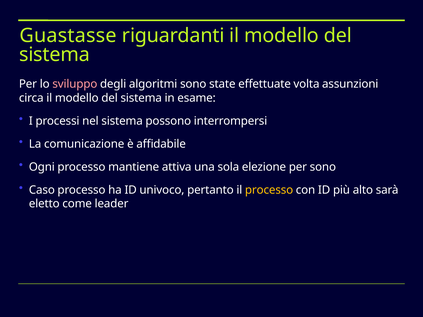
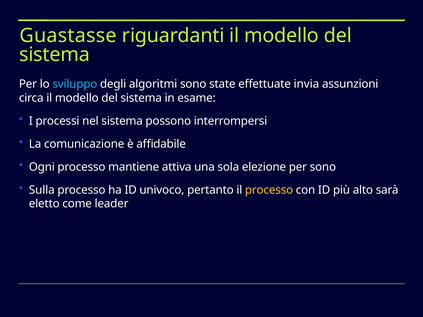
sviluppo colour: pink -> light blue (75, 84)
volta: volta -> invia (306, 84)
Caso: Caso -> Sulla (42, 190)
